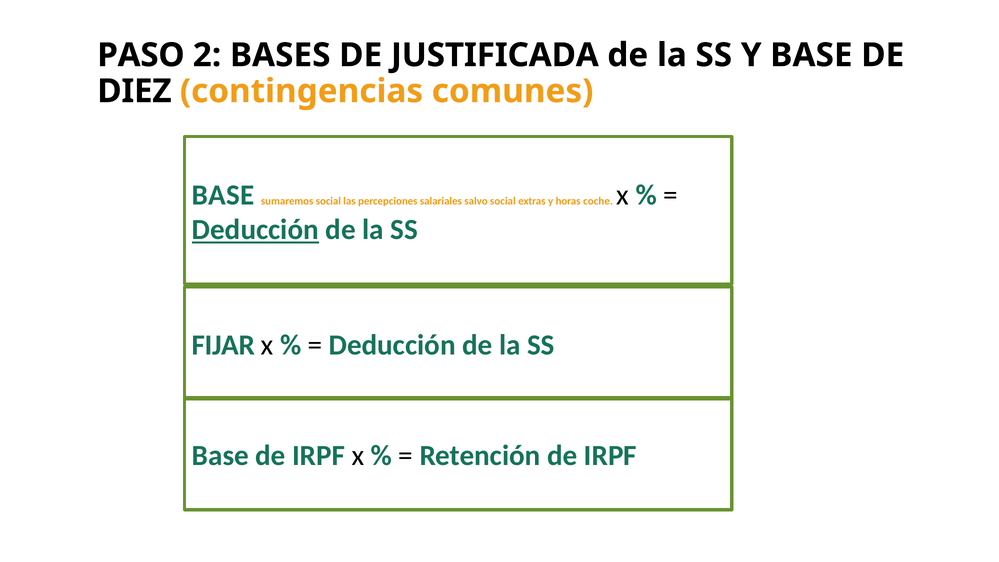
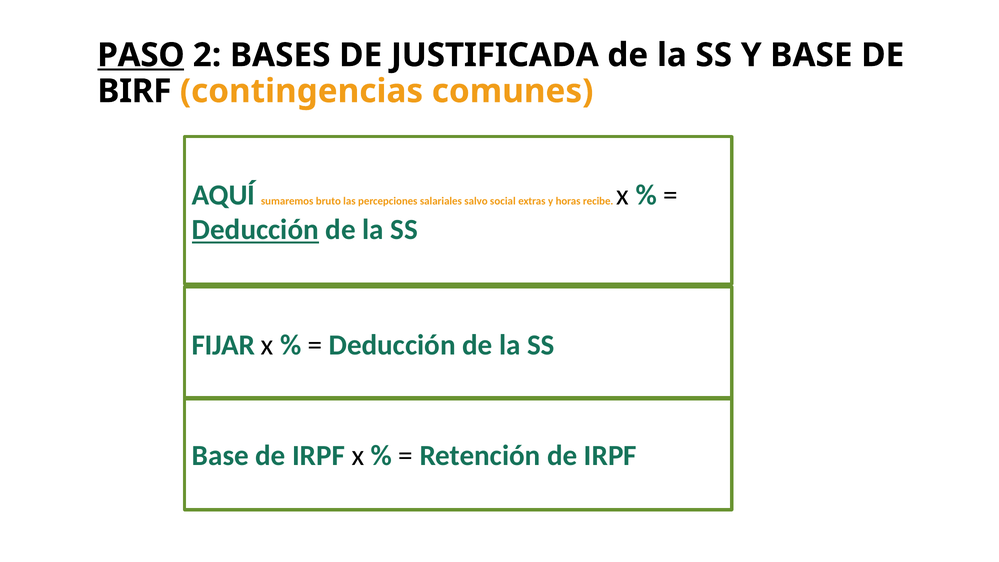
PASO underline: none -> present (141, 55)
DIEZ: DIEZ -> BIRF (134, 91)
BASE: BASE -> AQUÍ (223, 195)
sumaremos social: social -> bruto (328, 201)
coche: coche -> recibe (598, 201)
